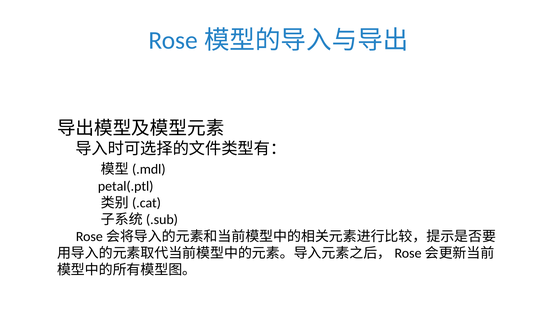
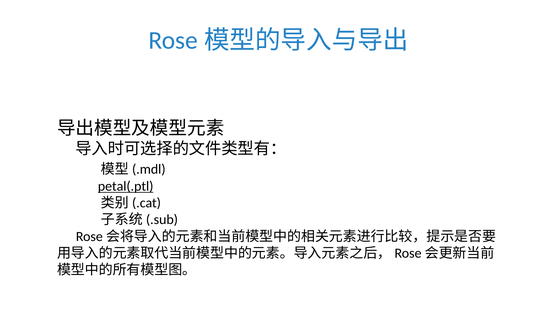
petal(.ptl underline: none -> present (126, 187)
